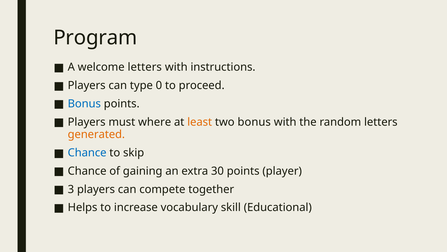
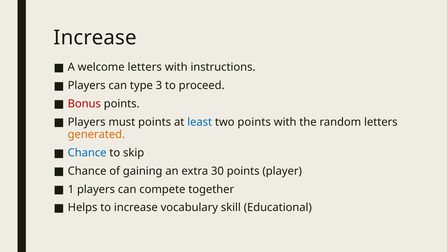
Program: Program -> Increase (95, 38)
0: 0 -> 3 (159, 85)
Bonus colour: blue -> red (84, 103)
must where: where -> points (155, 122)
least colour: orange -> blue (200, 122)
two bonus: bonus -> points (254, 122)
3: 3 -> 1 (71, 189)
